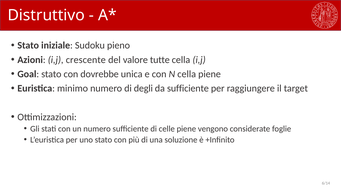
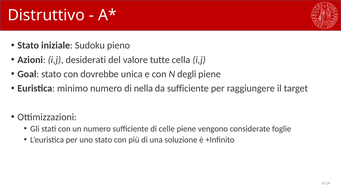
crescente: crescente -> desiderati (86, 60)
N cella: cella -> degli (187, 74)
degli: degli -> nella (143, 88)
